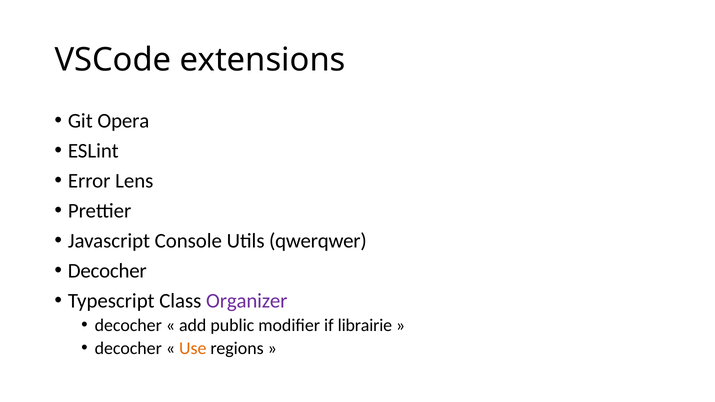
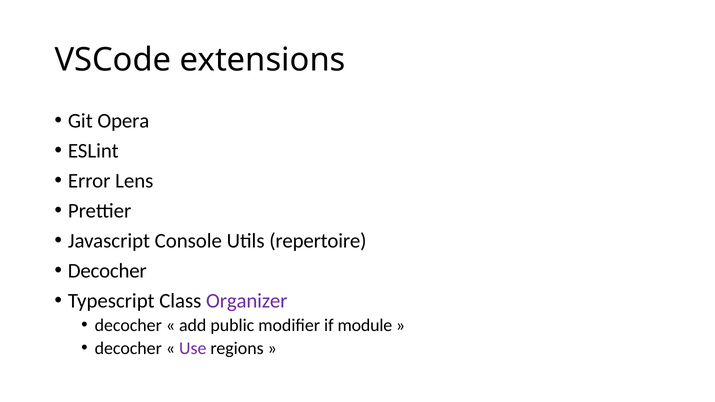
qwerqwer: qwerqwer -> repertoire (318, 241)
librairie: librairie -> module (365, 325)
Use colour: orange -> purple (193, 348)
